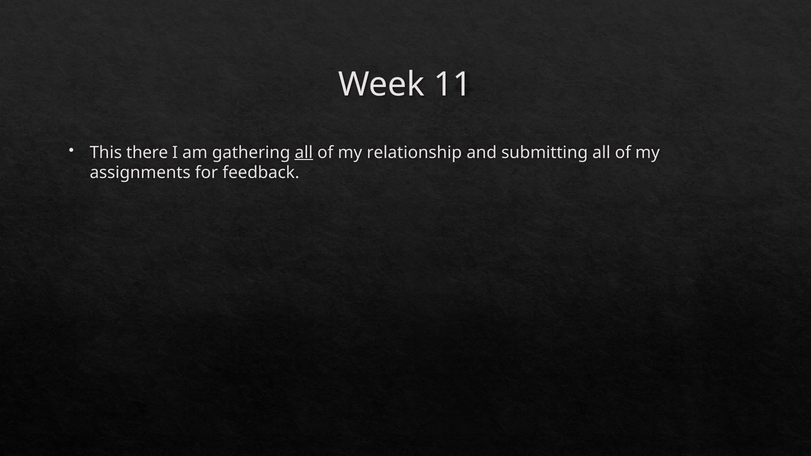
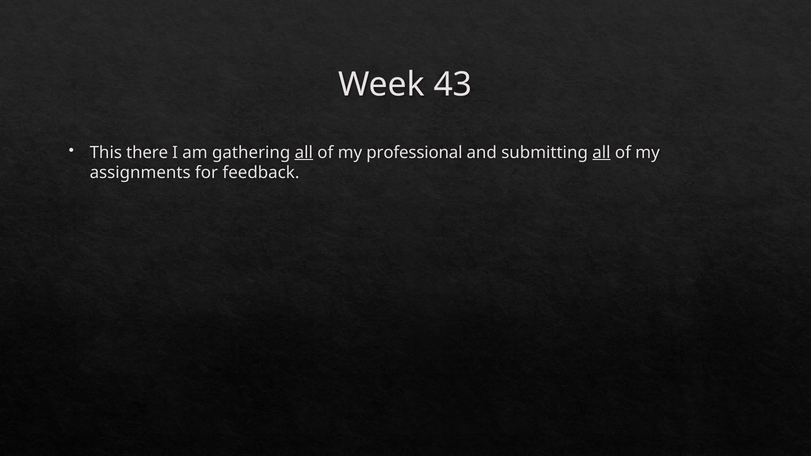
11: 11 -> 43 (453, 85)
relationship: relationship -> professional (414, 152)
all underline: none -> present (601, 152)
